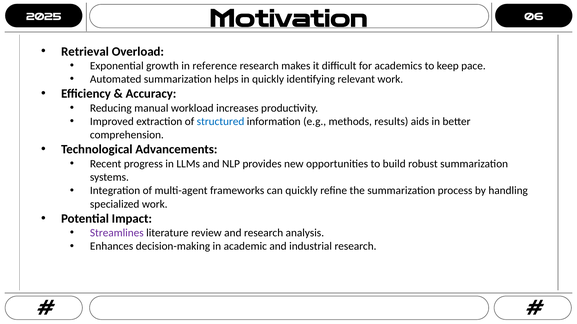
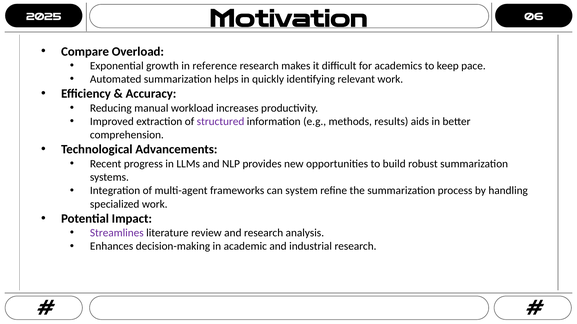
Retrieval: Retrieval -> Compare (85, 52)
structured colour: blue -> purple (221, 122)
can quickly: quickly -> system (302, 191)
